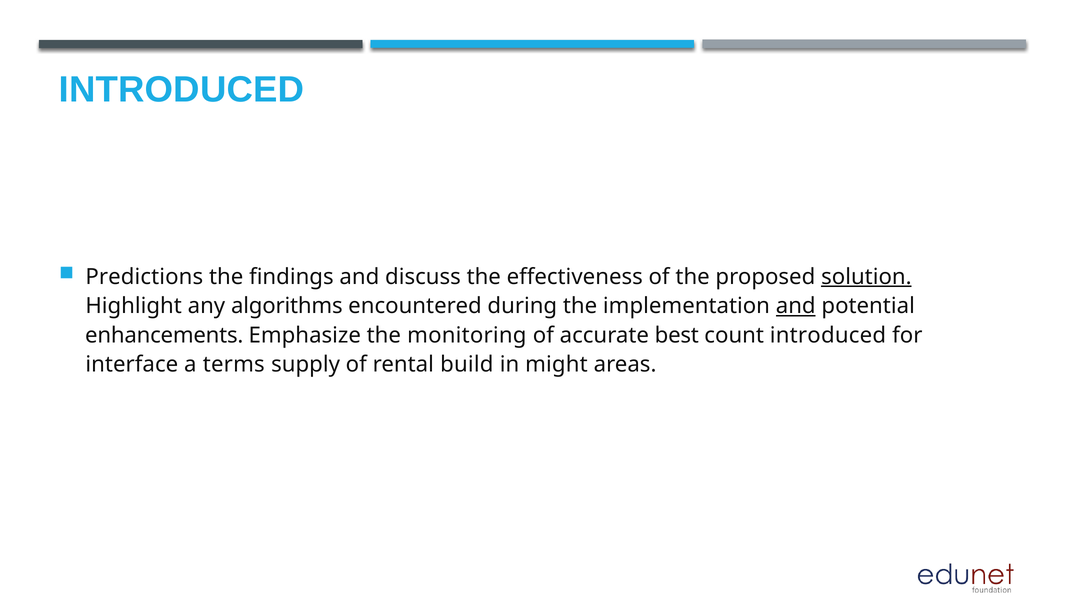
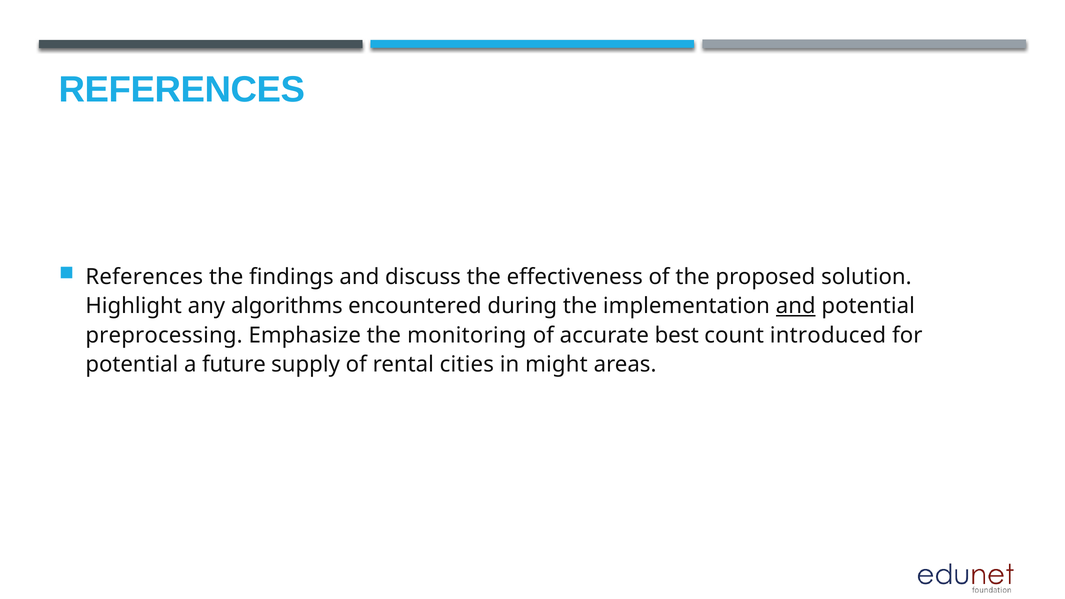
INTRODUCED: INTRODUCED -> REFERENCES (182, 90)
Predictions: Predictions -> References (144, 277)
solution underline: present -> none (866, 277)
enhancements: enhancements -> preprocessing (164, 335)
interface: interface -> potential (132, 365)
terms: terms -> future (234, 365)
build: build -> cities (467, 365)
